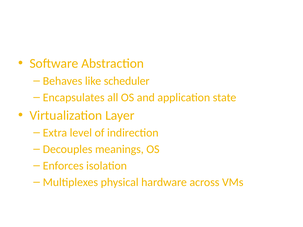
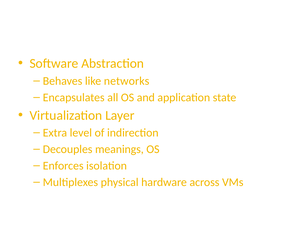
scheduler: scheduler -> networks (127, 81)
